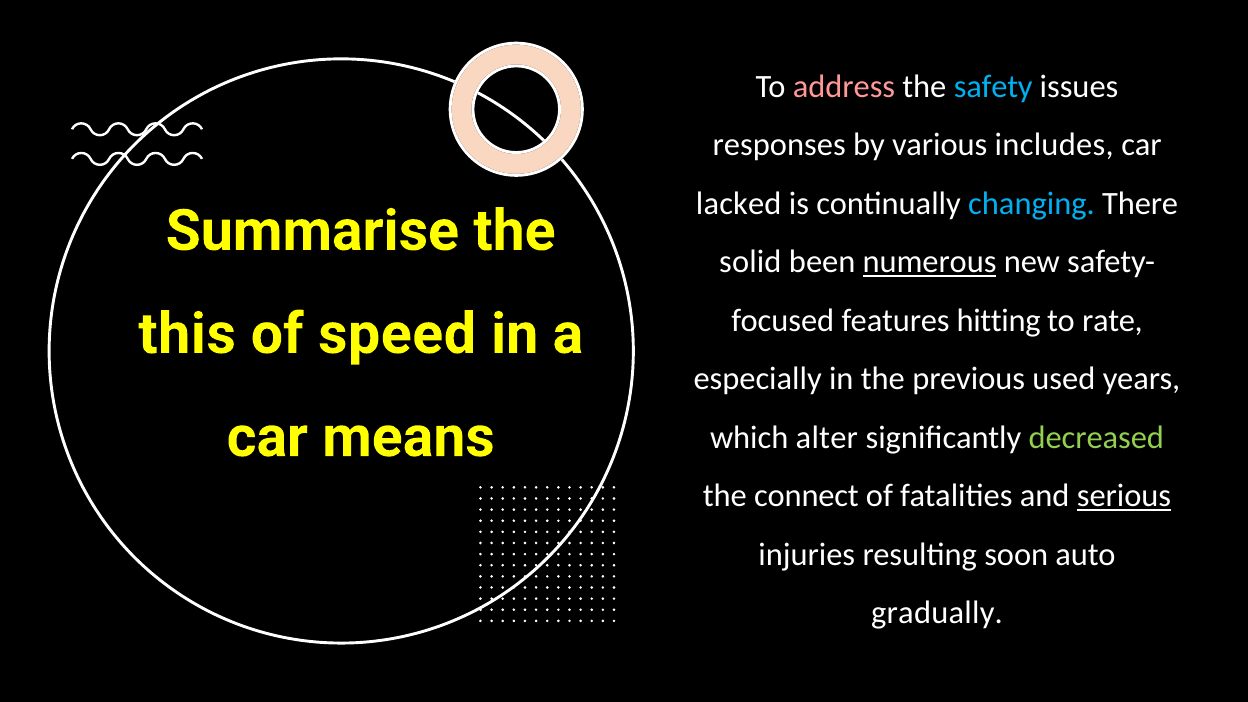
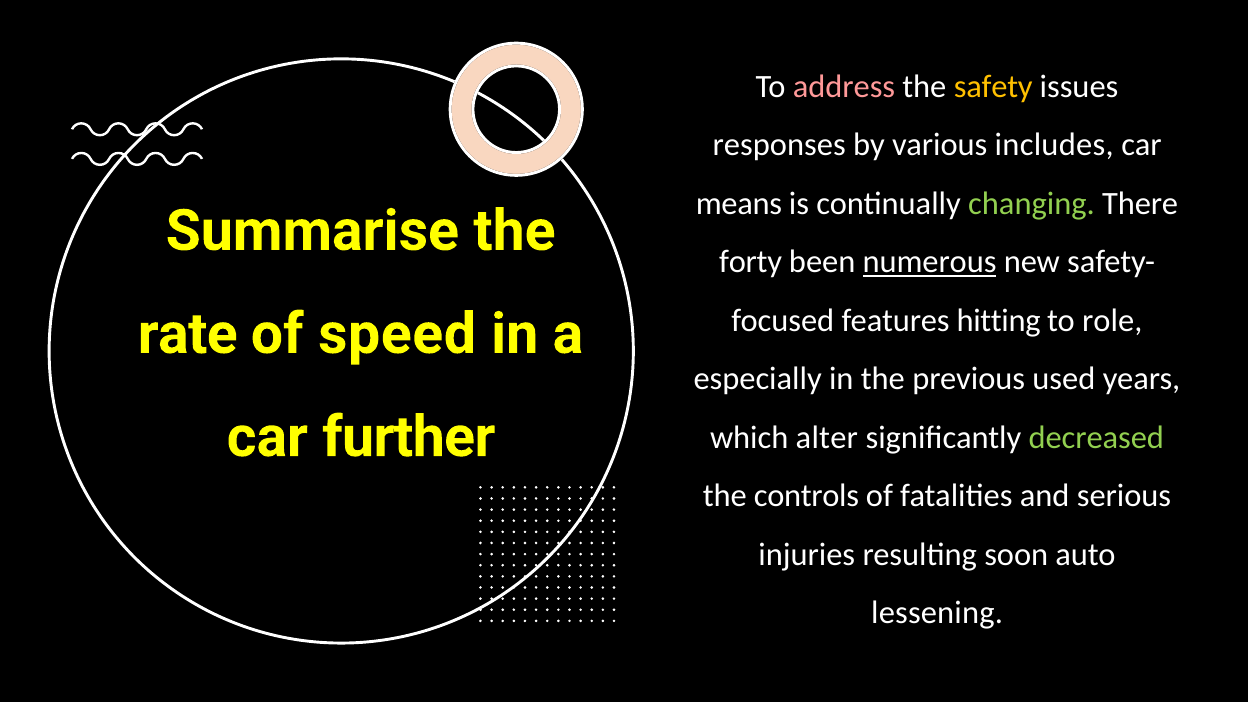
safety colour: light blue -> yellow (993, 87)
lacked: lacked -> means (739, 204)
changing colour: light blue -> light green (1031, 204)
solid: solid -> forty (751, 262)
rate: rate -> role (1112, 321)
this: this -> rate (188, 334)
means: means -> further (409, 437)
connect: connect -> controls (807, 496)
serious underline: present -> none (1124, 496)
gradually: gradually -> lessening (937, 613)
